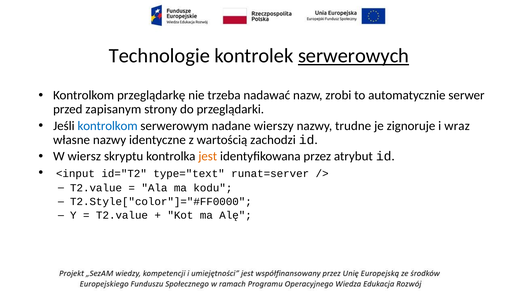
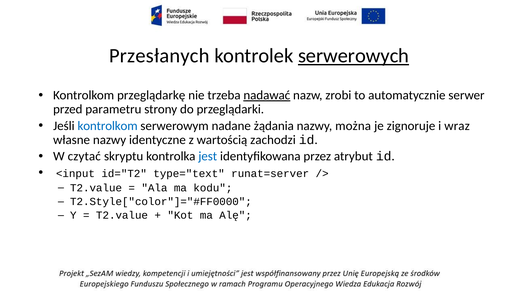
Technologie: Technologie -> Przesłanych (159, 56)
nadawać underline: none -> present (267, 95)
zapisanym: zapisanym -> parametru (113, 109)
wierszy: wierszy -> żądania (274, 126)
trudne: trudne -> można (353, 126)
wiersz: wiersz -> czytać (84, 157)
jest colour: orange -> blue (208, 157)
